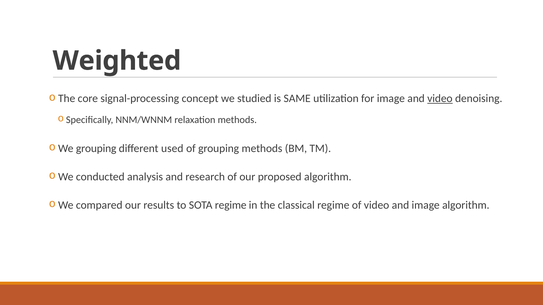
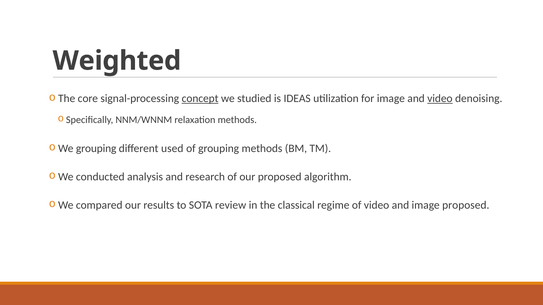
concept underline: none -> present (200, 99)
SAME: SAME -> IDEAS (297, 99)
SOTA regime: regime -> review (231, 205)
image algorithm: algorithm -> proposed (466, 205)
